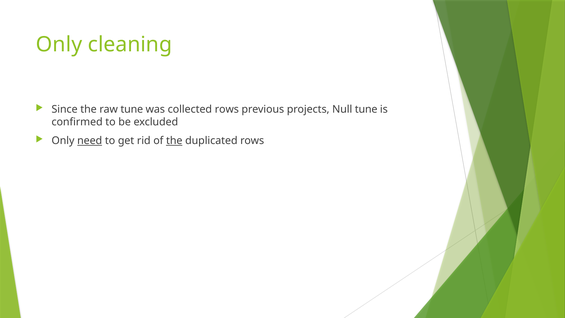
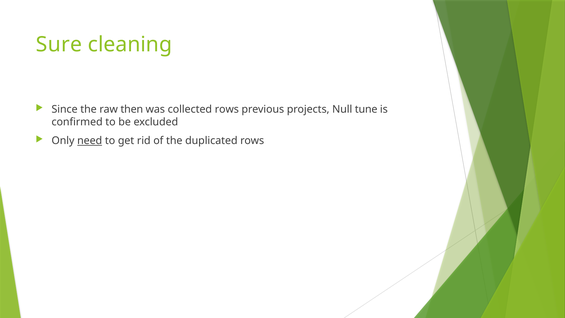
Only: Only -> Sure (59, 45)
raw tune: tune -> then (132, 109)
the underline: present -> none (174, 141)
